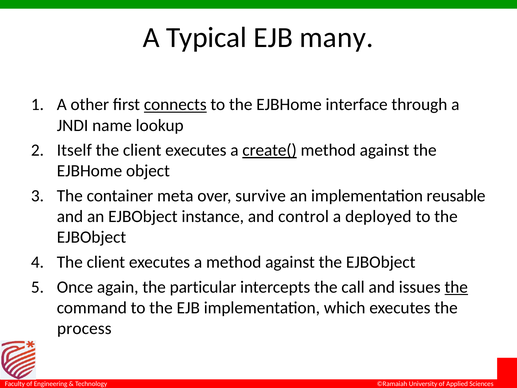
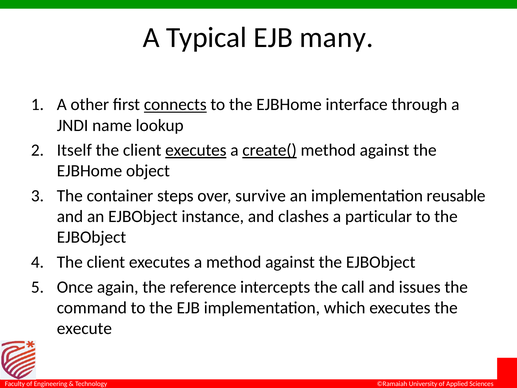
executes underline: none -> present (196, 150)
meta: meta -> steps (175, 196)
control: control -> clashes (304, 216)
deployed: deployed -> particular (378, 216)
particular: particular -> reference (203, 287)
the underline: present -> none (456, 287)
process: process -> execute (84, 328)
